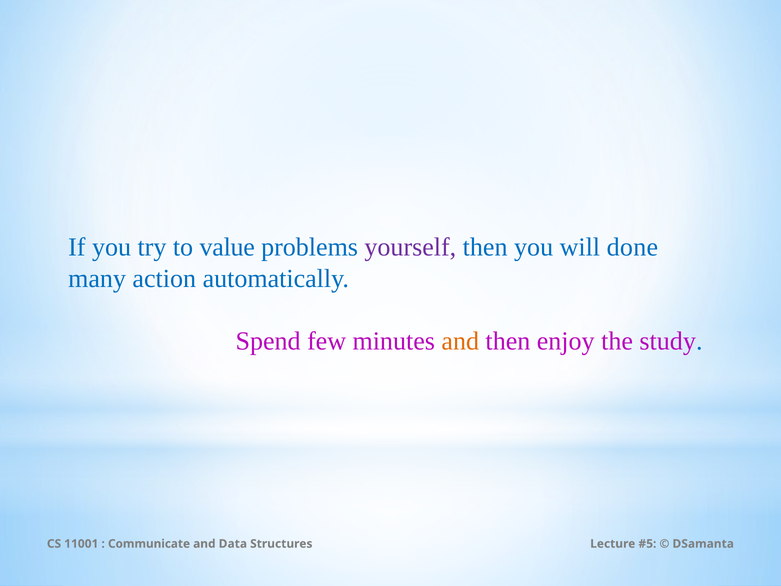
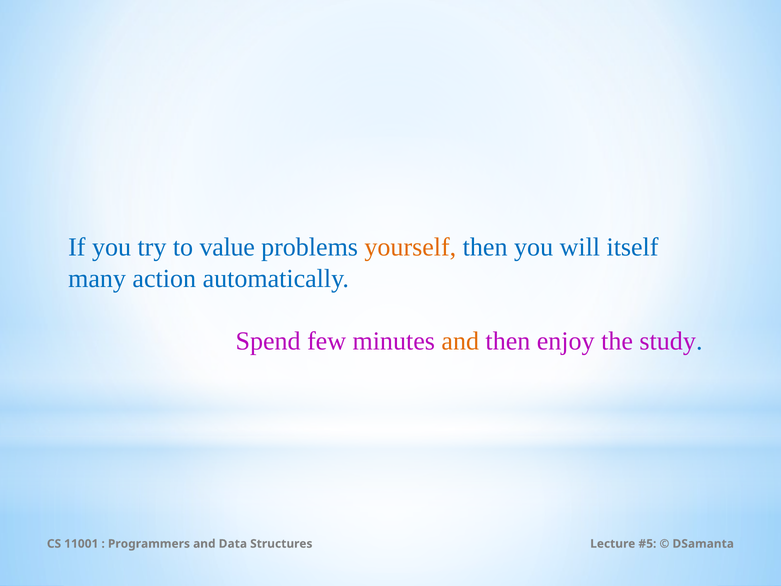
yourself colour: purple -> orange (410, 247)
done: done -> itself (633, 247)
Communicate: Communicate -> Programmers (149, 544)
